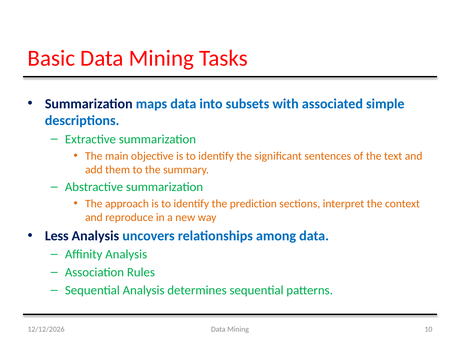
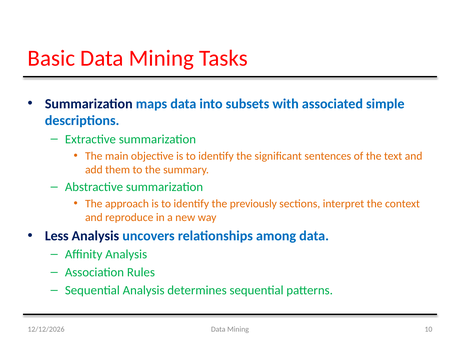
prediction: prediction -> previously (253, 204)
